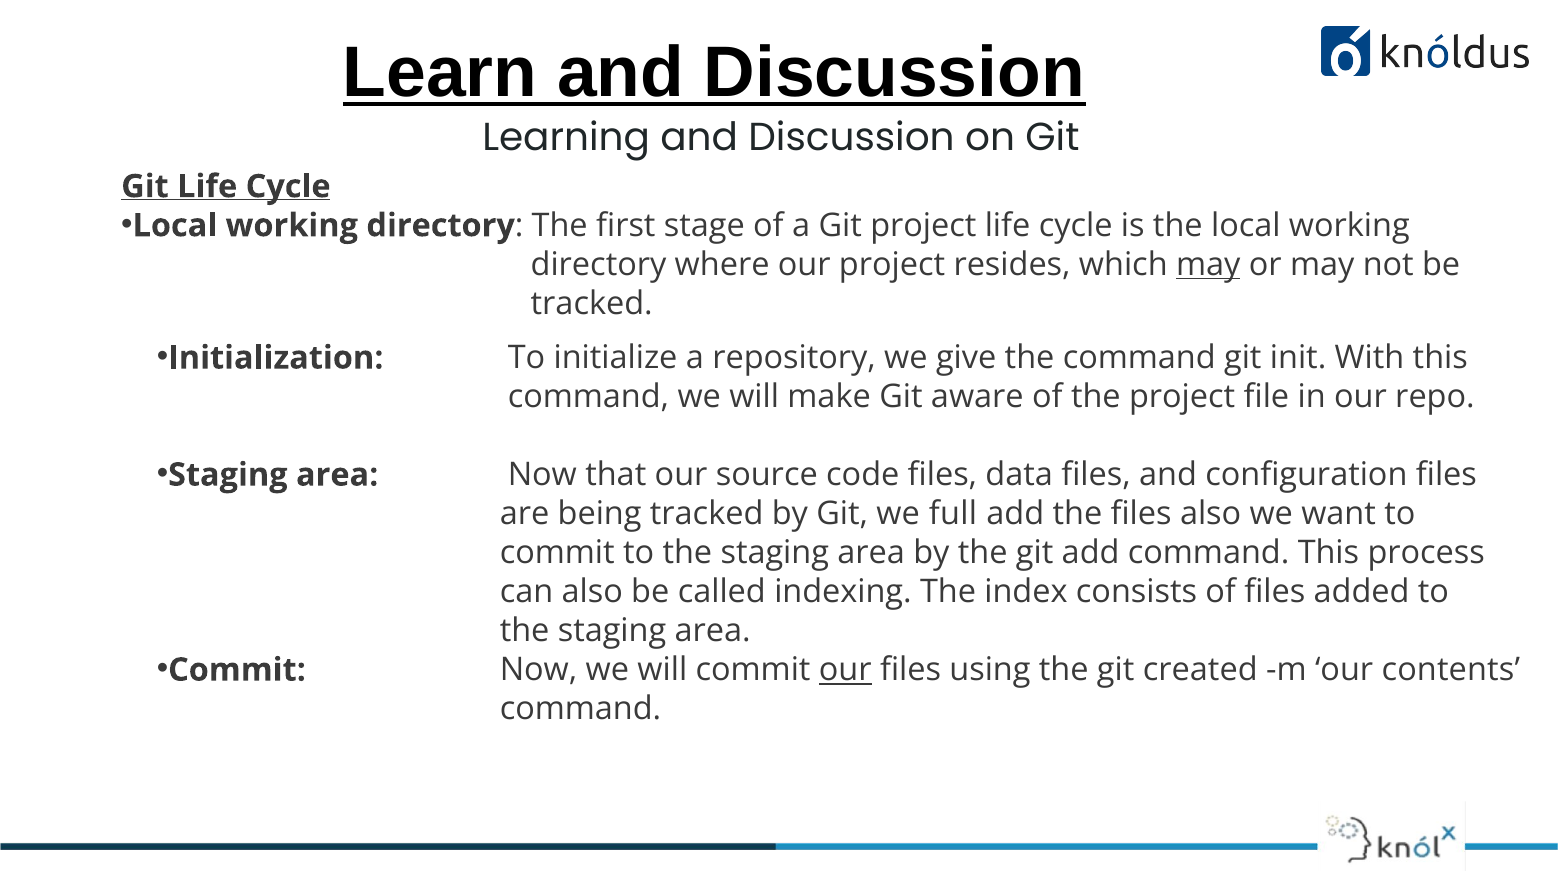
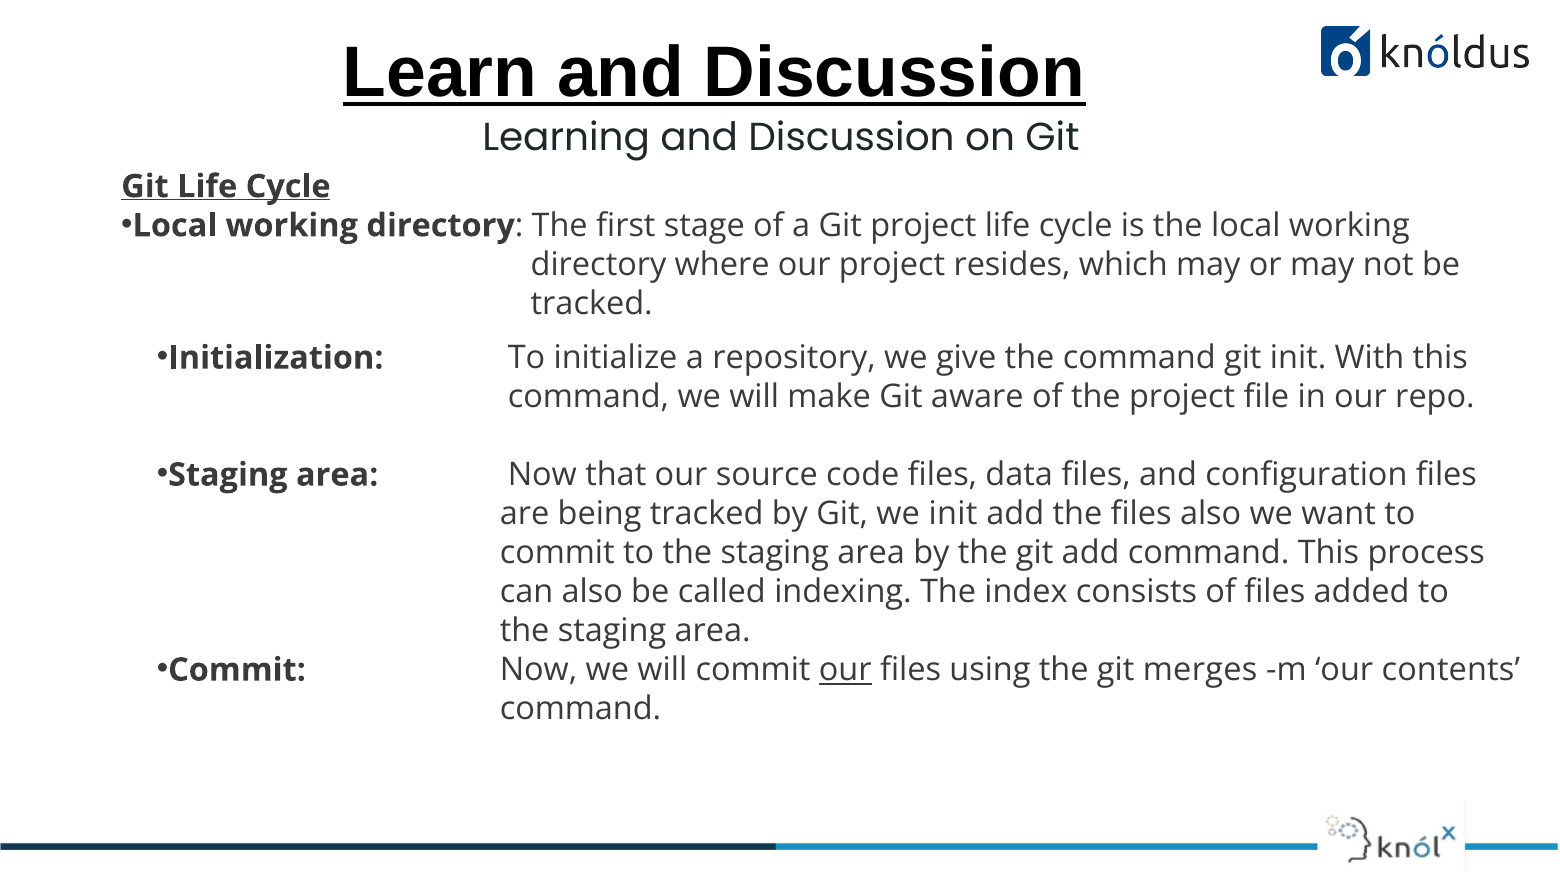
may underline: present -> none (1208, 264)
we full: full -> init (953, 514)
created: created -> merges (1200, 670)
